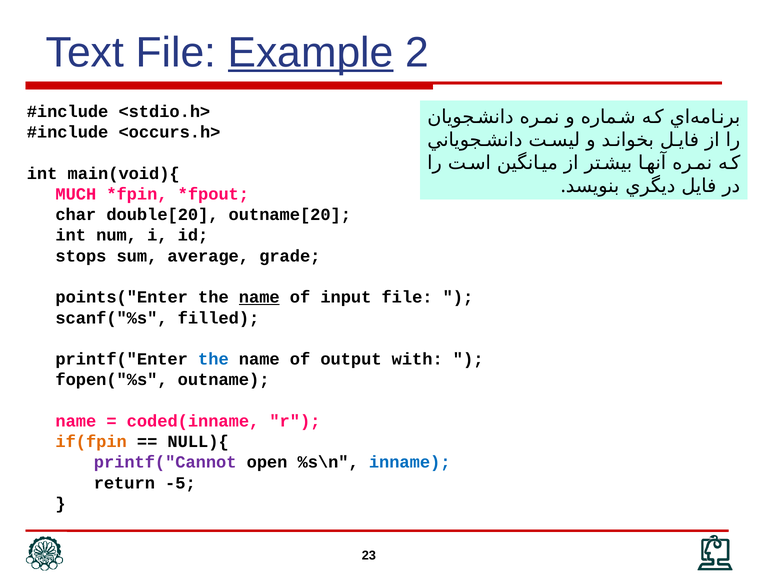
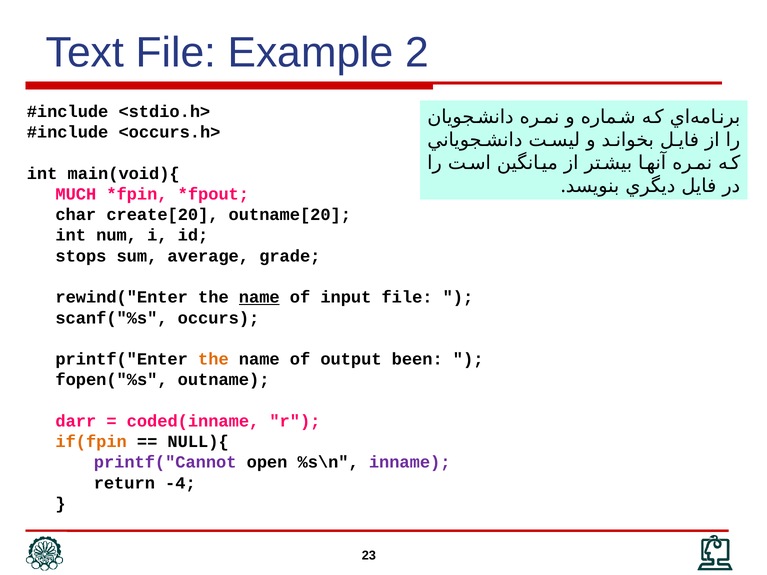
Example underline: present -> none (311, 53)
double[20: double[20 -> create[20 (162, 215)
points("Enter: points("Enter -> rewind("Enter (122, 297)
filled: filled -> occurs (218, 318)
the colour: blue -> orange (213, 359)
with: with -> been (417, 359)
name: name -> darr (76, 421)
inname colour: blue -> purple (410, 463)
-5: -5 -> -4 (180, 483)
